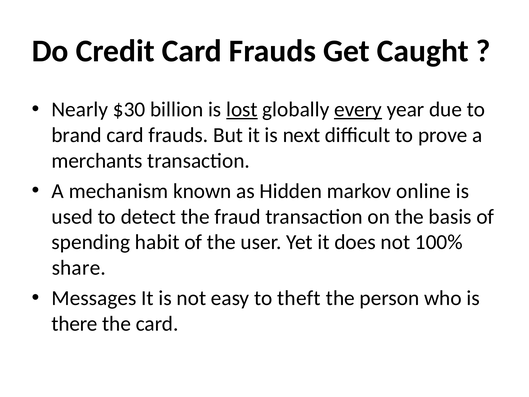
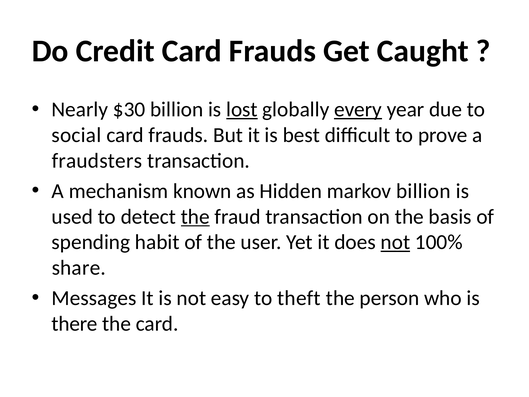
brand: brand -> social (76, 135)
next: next -> best (301, 135)
merchants: merchants -> fraudsters (97, 161)
markov online: online -> billion (423, 191)
the underline: none -> present (195, 217)
not underline: none -> present (395, 242)
